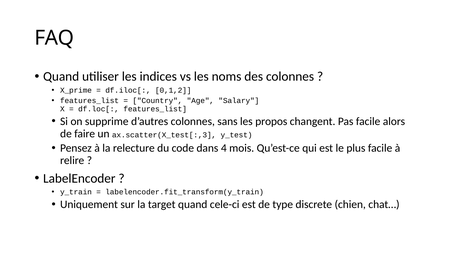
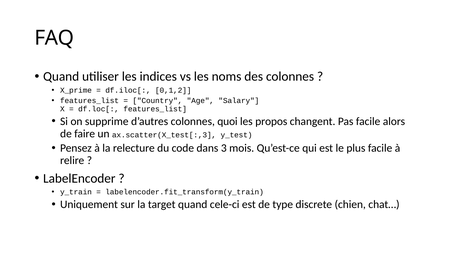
sans: sans -> quoi (227, 122)
4: 4 -> 3 (224, 148)
